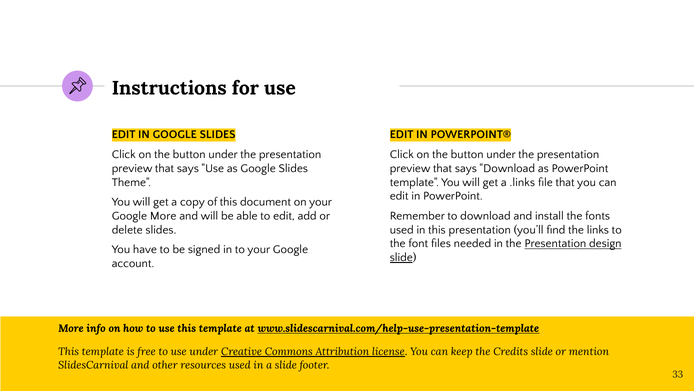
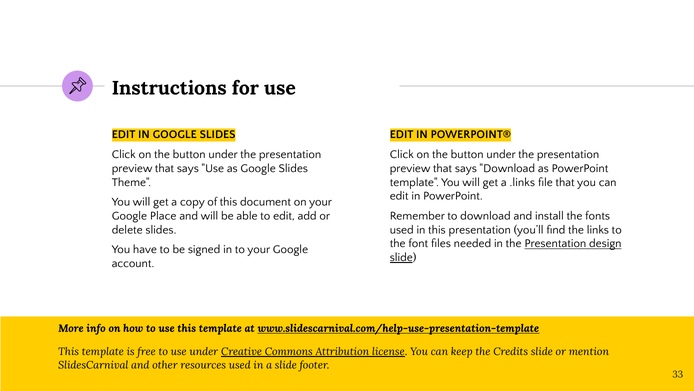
Google More: More -> Place (163, 215)
